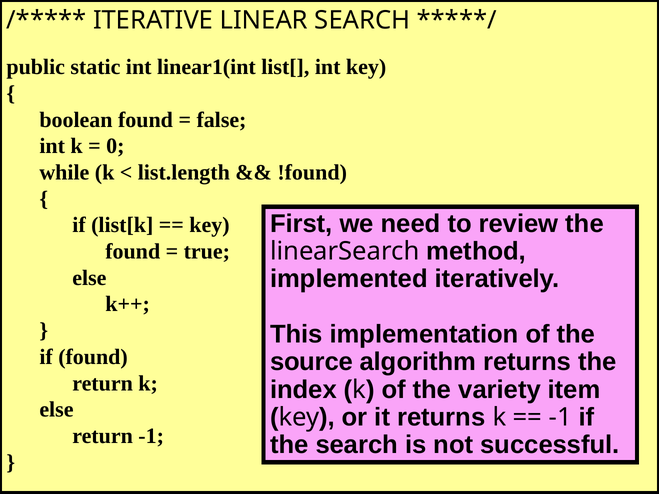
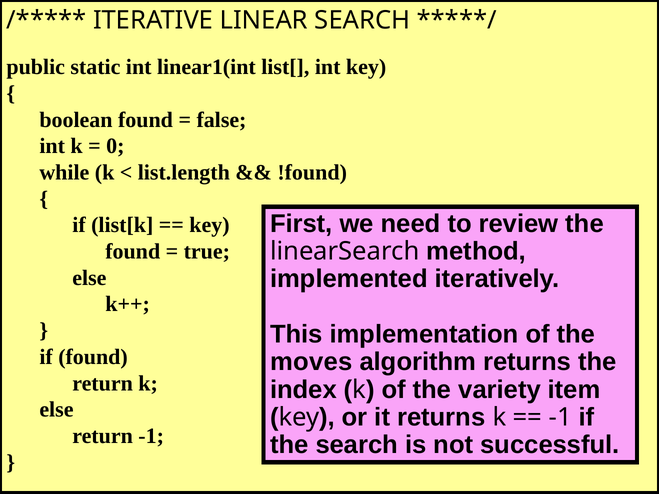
source: source -> moves (311, 362)
